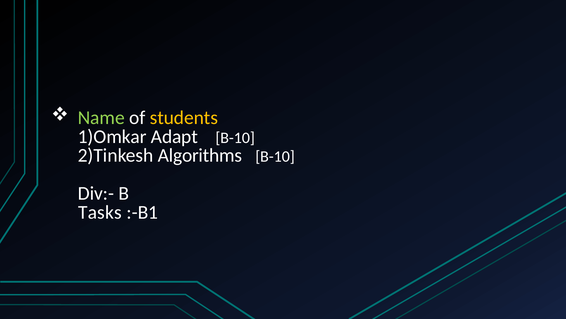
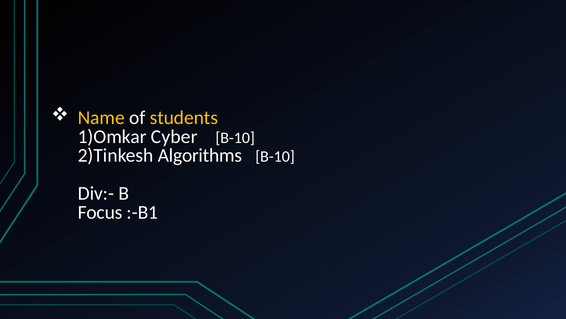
Name colour: light green -> yellow (101, 117)
Adapt: Adapt -> Cyber (174, 136)
Tasks: Tasks -> Focus (100, 212)
